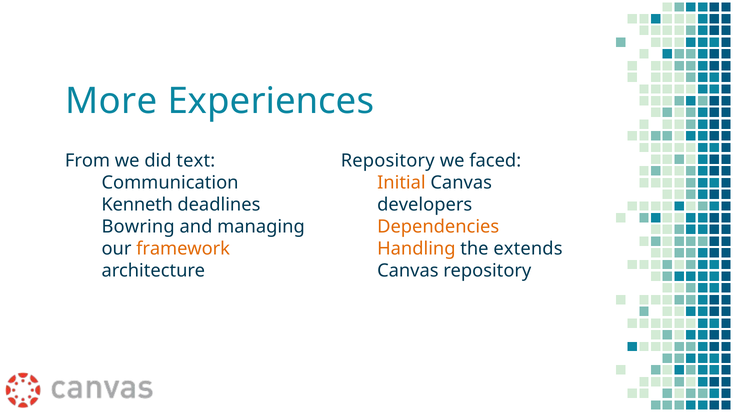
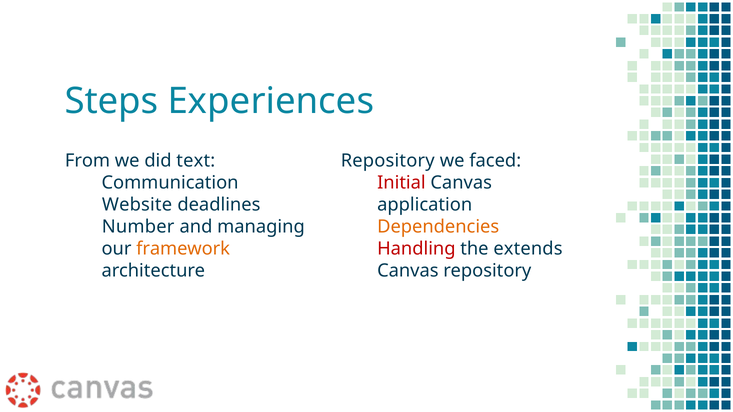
More: More -> Steps (112, 101)
Initial colour: orange -> red (401, 183)
Kenneth: Kenneth -> Website (137, 205)
developers: developers -> application (425, 205)
Bowring: Bowring -> Number (138, 227)
Handling colour: orange -> red (416, 249)
